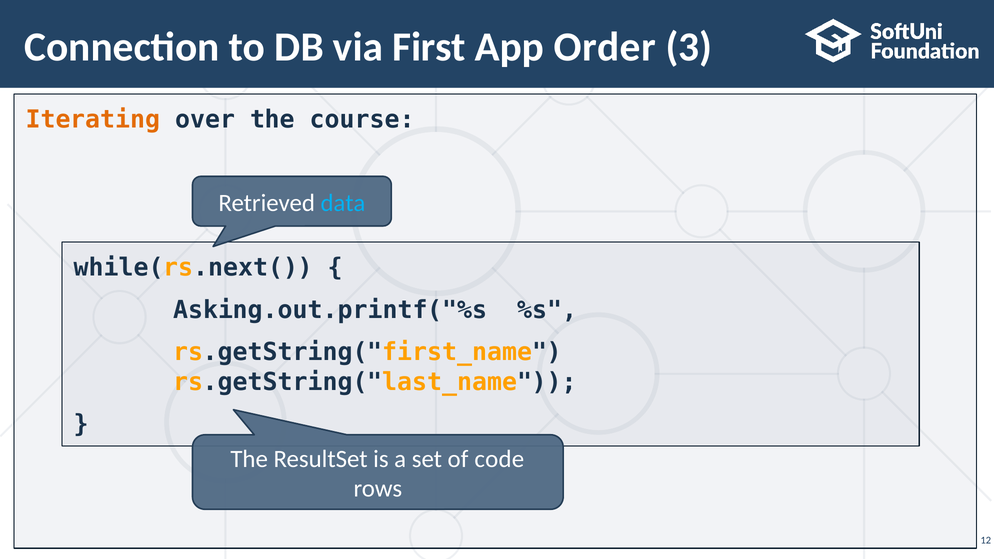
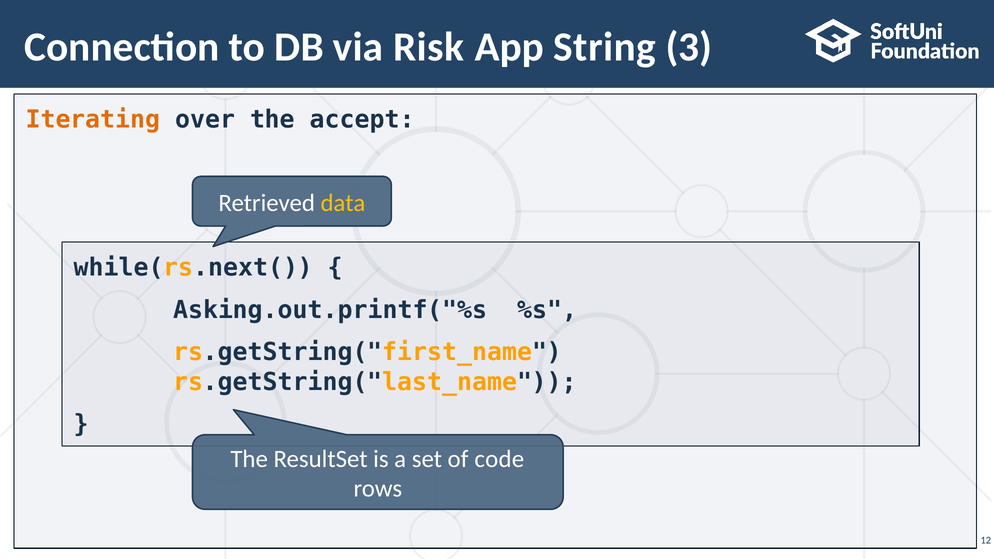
First: First -> Risk (429, 47)
Order: Order -> String (605, 47)
course: course -> accept (362, 120)
data colour: light blue -> yellow (343, 203)
